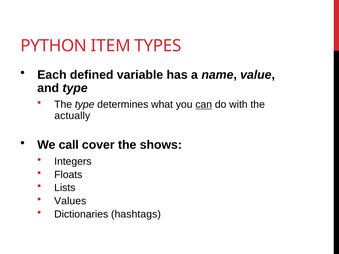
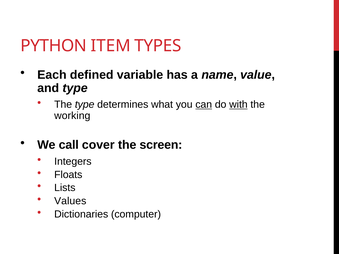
with underline: none -> present (238, 105)
actually: actually -> working (72, 116)
shows: shows -> screen (161, 145)
hashtags: hashtags -> computer (136, 214)
